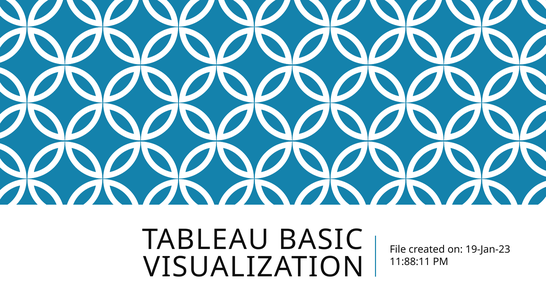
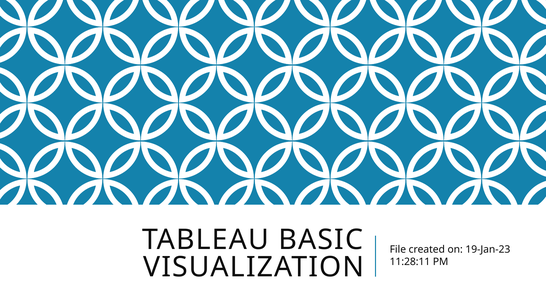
11:88:11: 11:88:11 -> 11:28:11 (410, 262)
